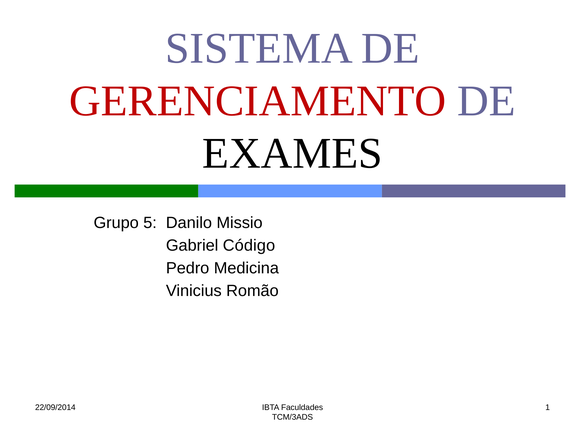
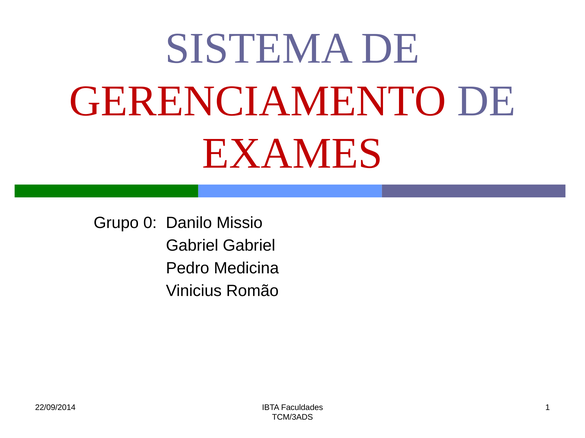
EXAMES colour: black -> red (292, 154)
5: 5 -> 0 (150, 223)
Gabriel Código: Código -> Gabriel (249, 246)
